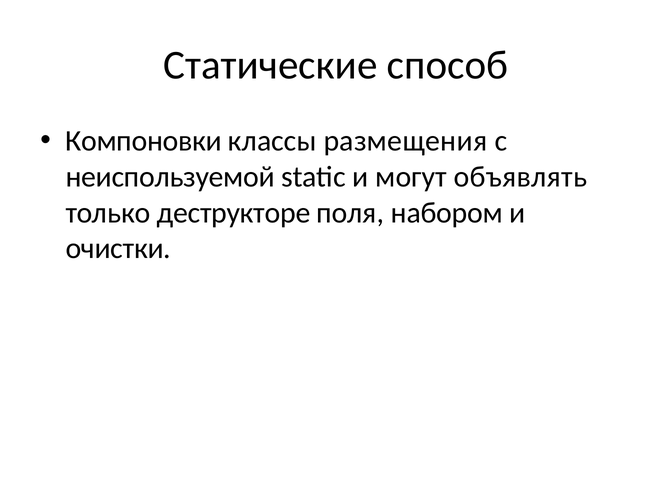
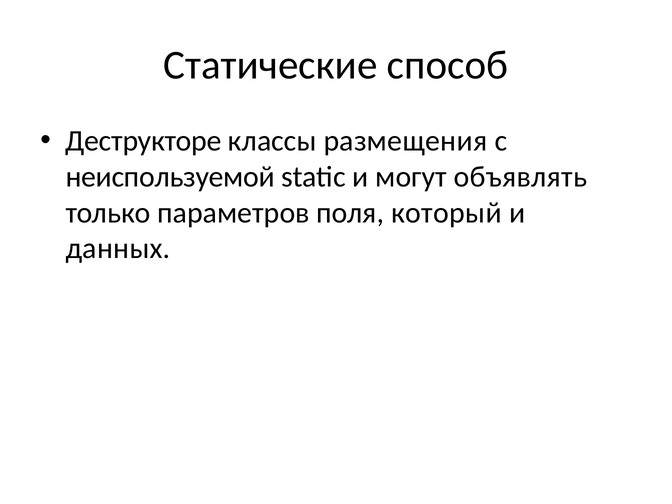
Компоновки: Компоновки -> Деструкторе (144, 141)
деструкторе: деструкторе -> параметров (233, 213)
набором: набором -> который (447, 213)
очистки: очистки -> данных (118, 249)
